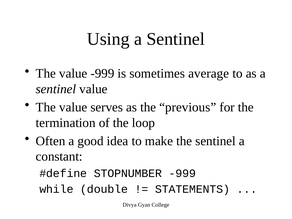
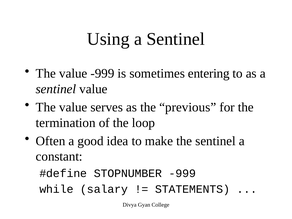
average: average -> entering (209, 73)
double: double -> salary (104, 189)
